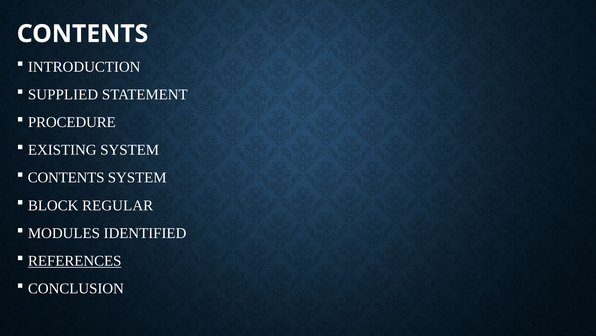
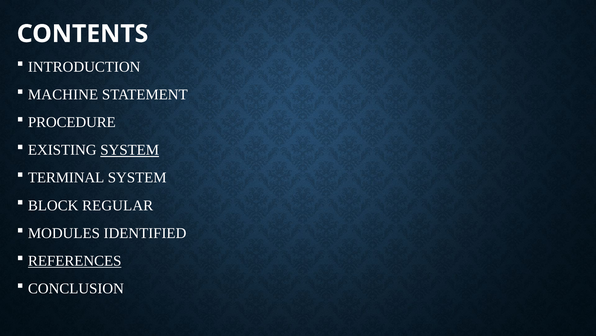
SUPPLIED: SUPPLIED -> MACHINE (63, 94)
SYSTEM underline: none -> present (130, 150)
CONTENTS: CONTENTS -> TERMINAL (66, 177)
